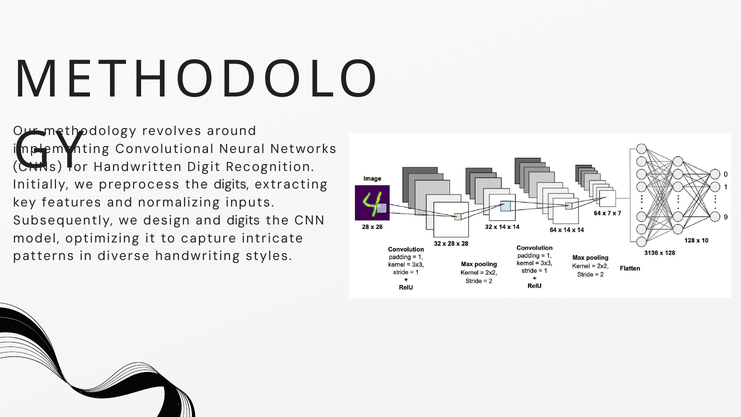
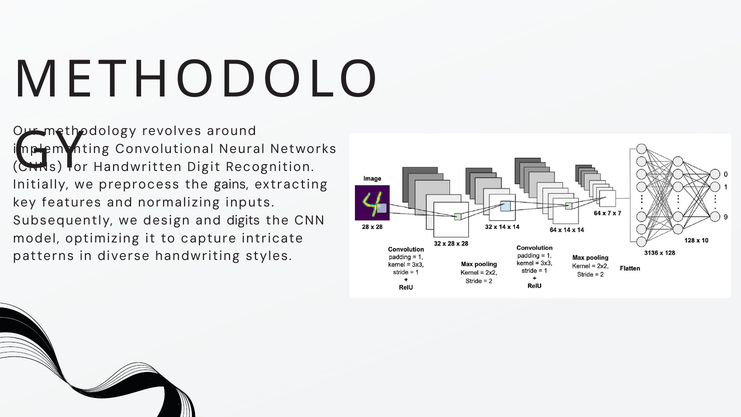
the digits: digits -> gains (231, 185)
